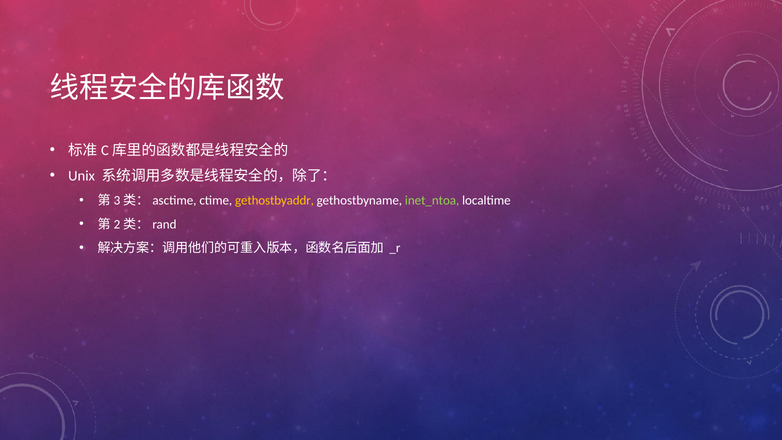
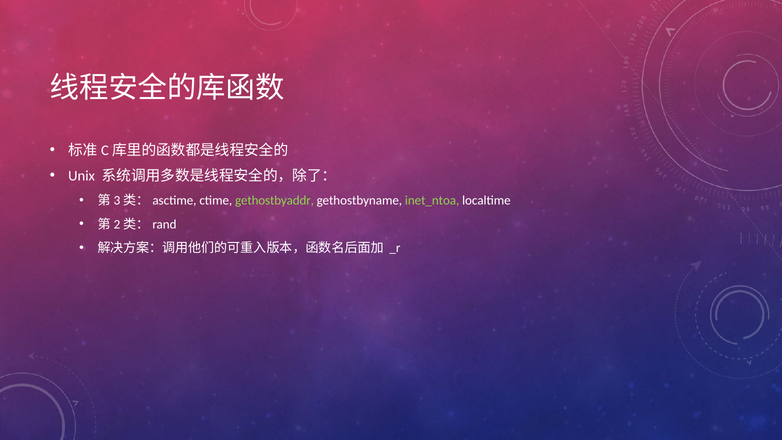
gethostbyaddr colour: yellow -> light green (274, 201)
